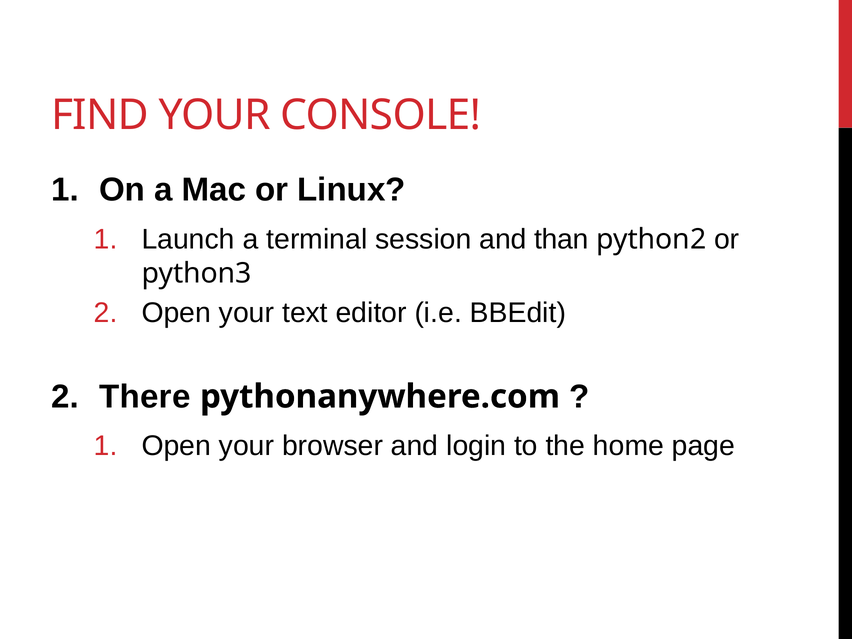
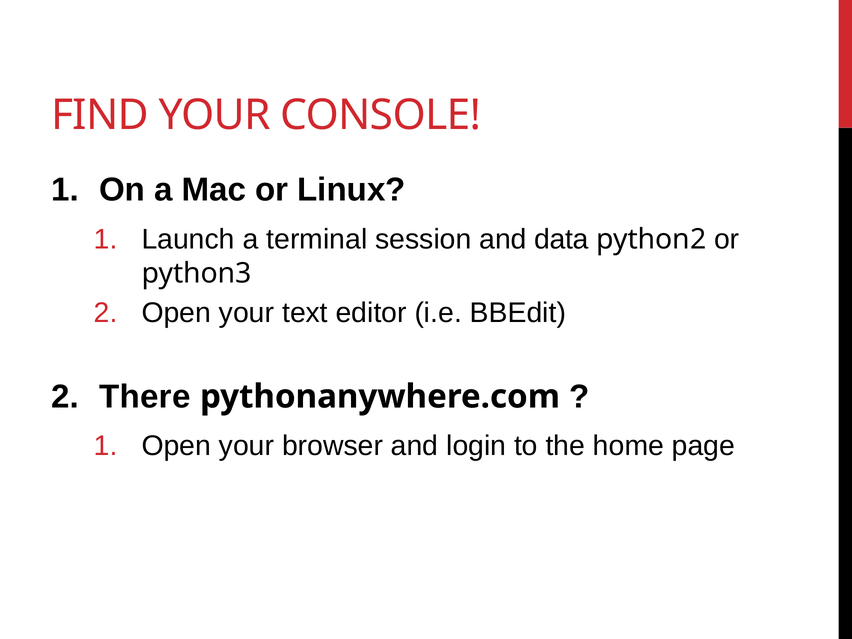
than: than -> data (562, 239)
